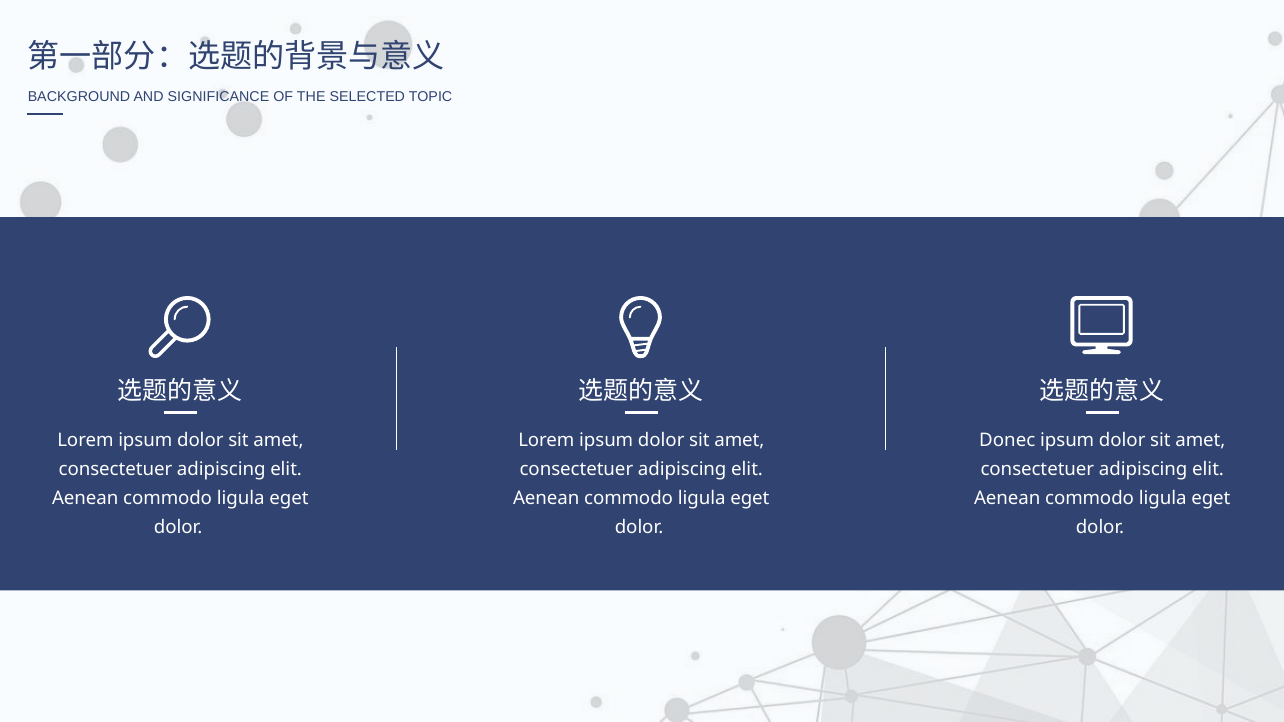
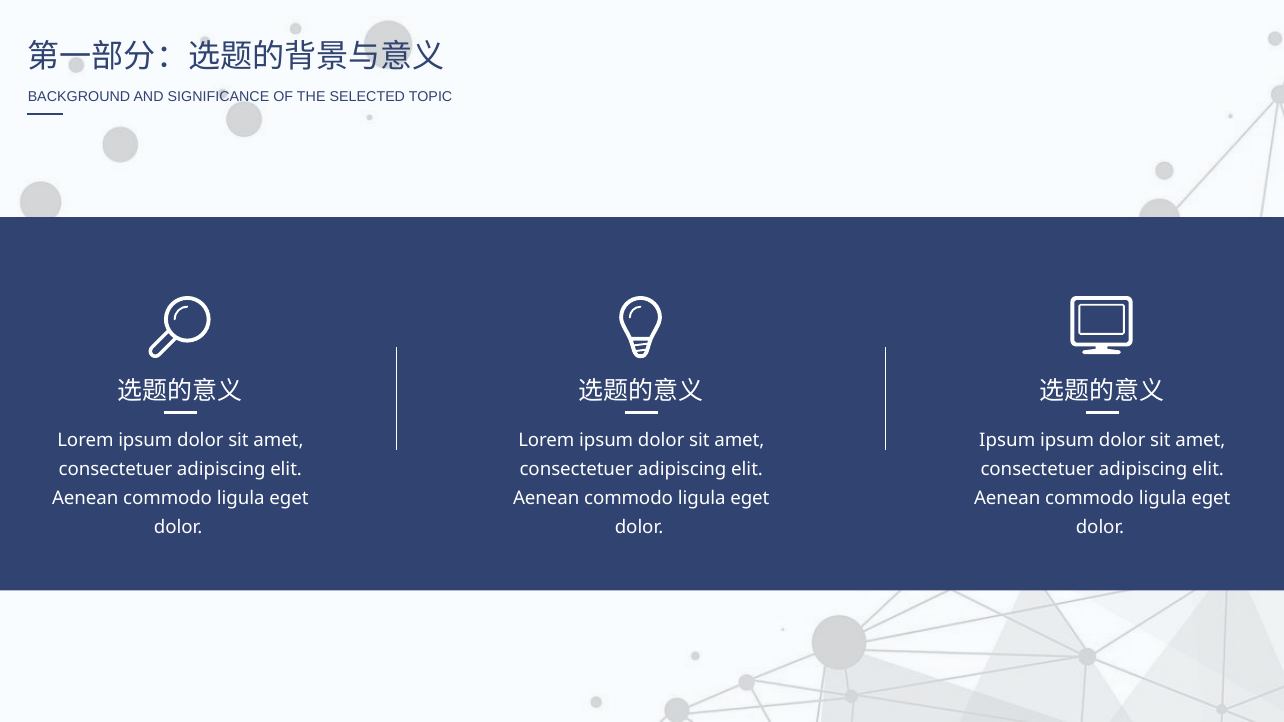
Donec: Donec -> Ipsum (1007, 440)
